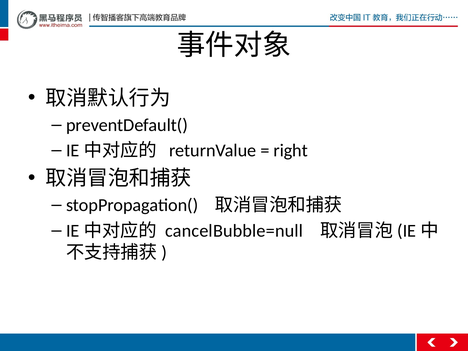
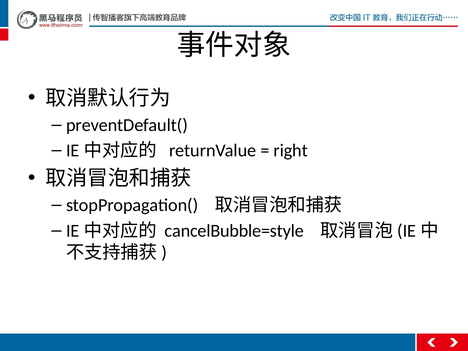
cancelBubble=null: cancelBubble=null -> cancelBubble=style (234, 231)
